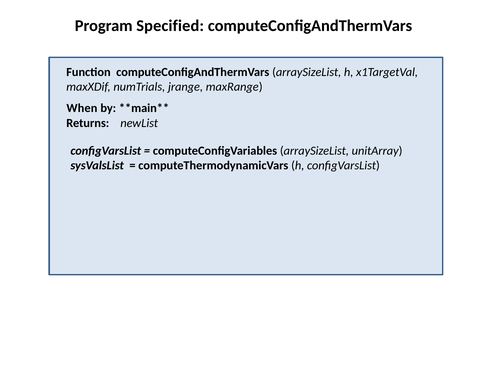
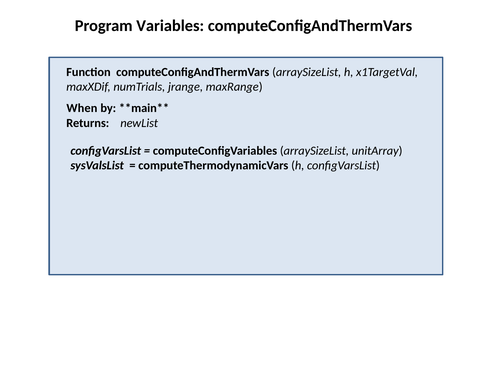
Specified: Specified -> Variables (170, 26)
